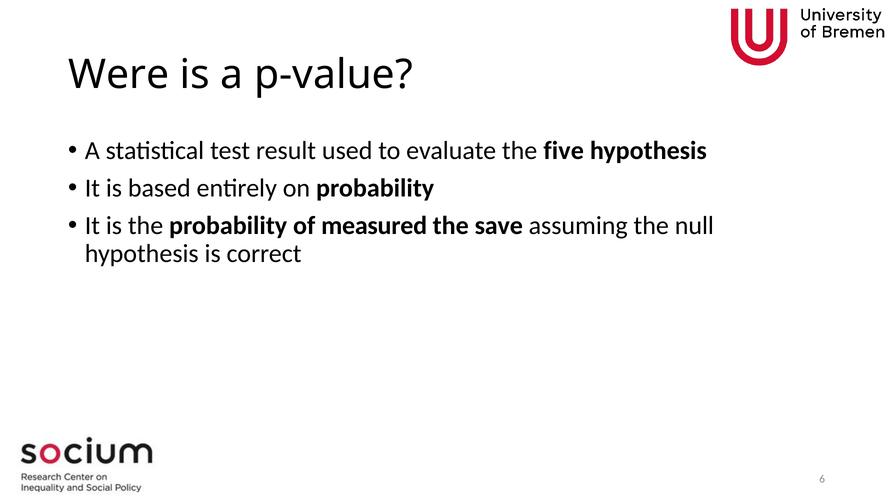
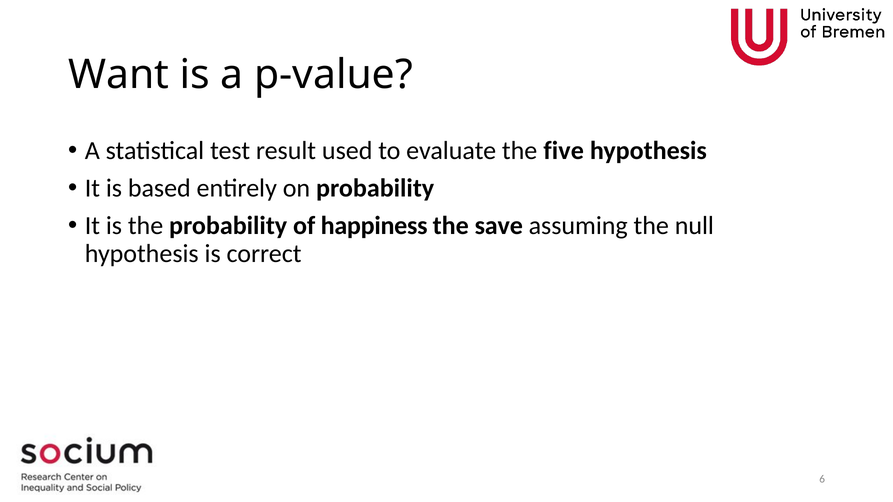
Were: Were -> Want (119, 75)
measured: measured -> happiness (374, 226)
